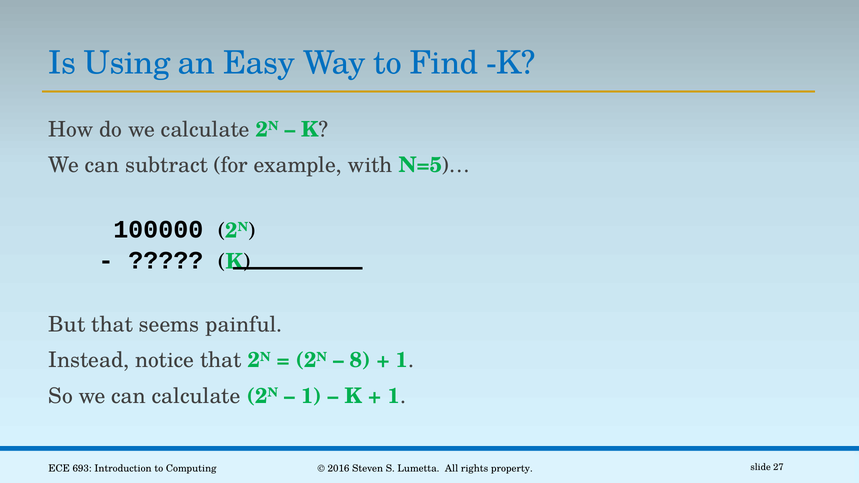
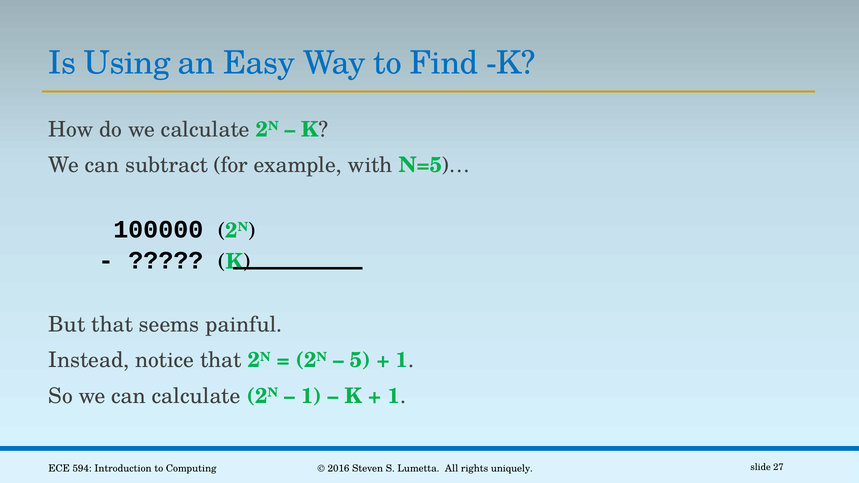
8: 8 -> 5 (360, 361)
693: 693 -> 594 (82, 469)
property: property -> uniquely (512, 469)
